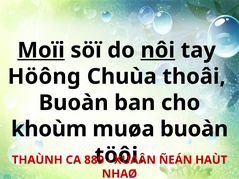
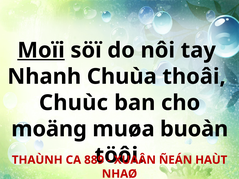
nôi underline: present -> none (158, 50)
Höông: Höông -> Nhanh (44, 77)
Buoàn: Buoàn -> Chuùc (73, 103)
khoùm: khoùm -> moäng (49, 129)
